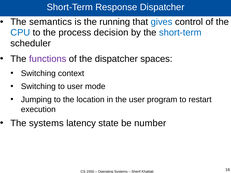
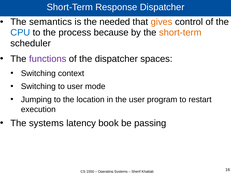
running: running -> needed (115, 22)
gives colour: blue -> orange (162, 22)
decision: decision -> because (111, 33)
short-term colour: blue -> orange (180, 33)
state: state -> book (109, 123)
number: number -> passing (150, 123)
